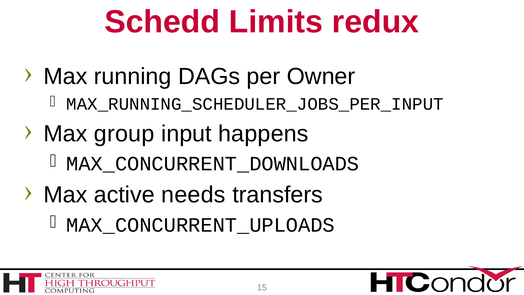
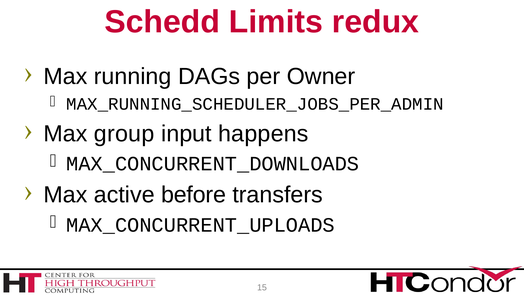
MAX_RUNNING_SCHEDULER_JOBS_PER_INPUT: MAX_RUNNING_SCHEDULER_JOBS_PER_INPUT -> MAX_RUNNING_SCHEDULER_JOBS_PER_ADMIN (255, 104)
needs: needs -> before (194, 195)
